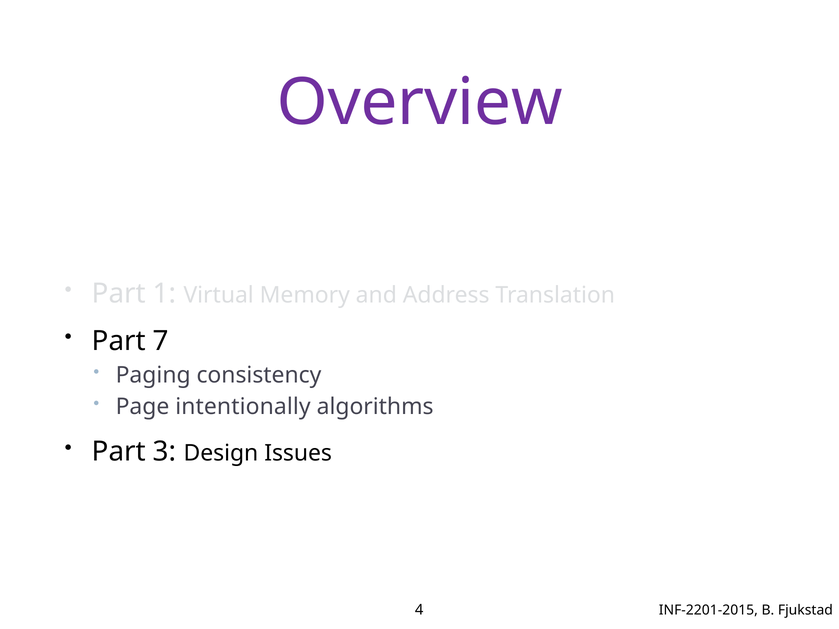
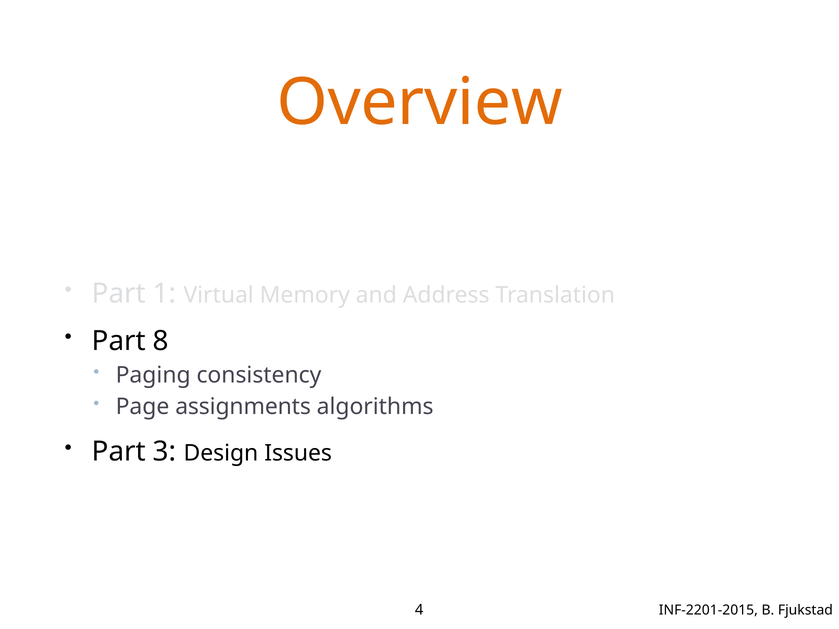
Overview colour: purple -> orange (420, 103)
7: 7 -> 8 (161, 341)
intentionally: intentionally -> assignments (243, 407)
